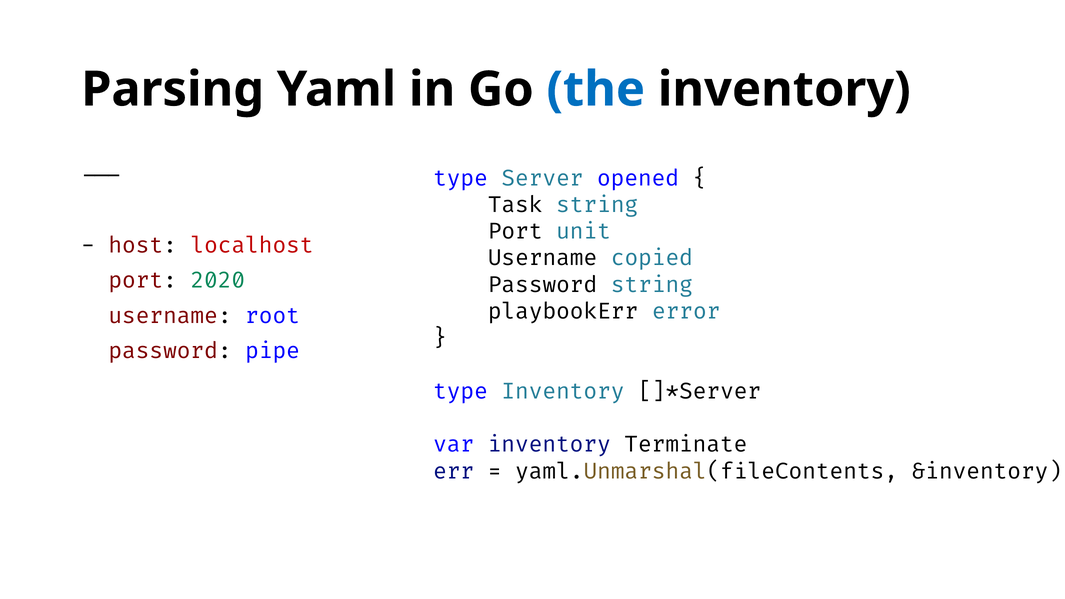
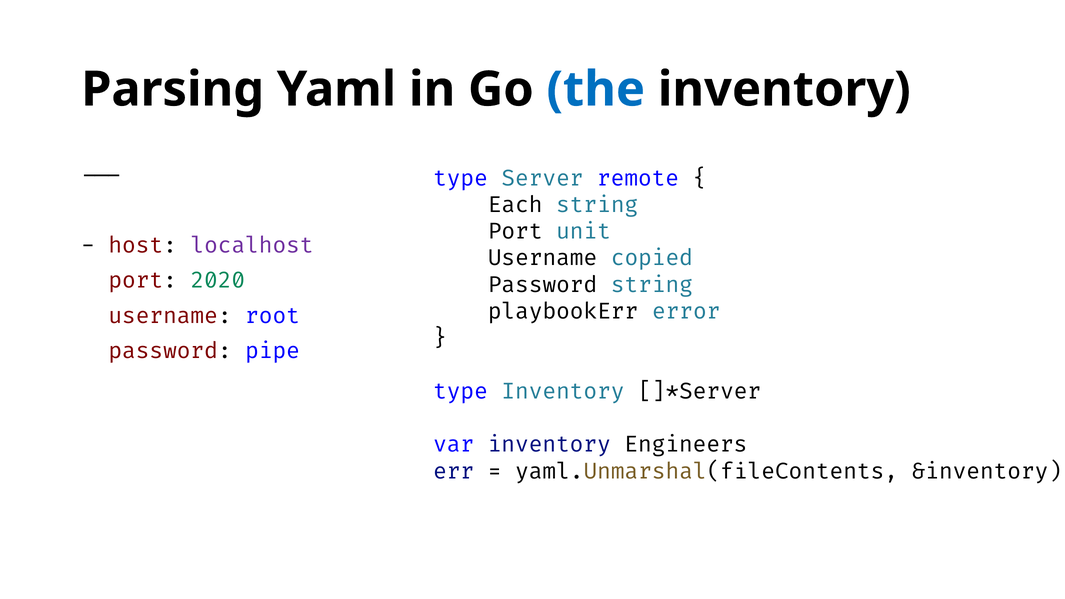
opened: opened -> remote (638, 178)
Task: Task -> Each (515, 205)
localhost colour: red -> purple (252, 246)
Terminate: Terminate -> Engineers (686, 445)
